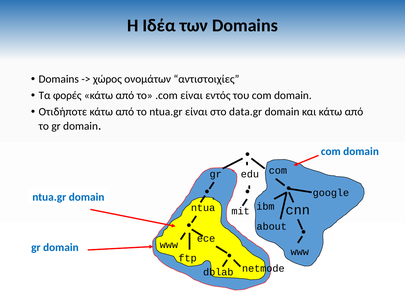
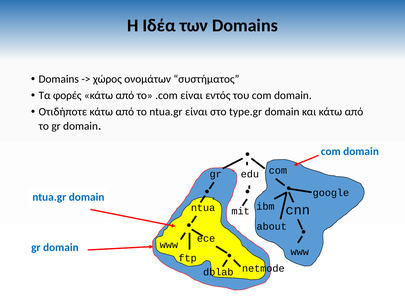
αντιστοιχίες: αντιστοιχίες -> συστήματος (206, 79)
data.gr: data.gr -> type.gr (246, 112)
